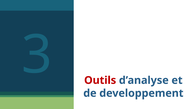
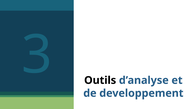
Outils colour: red -> black (100, 80)
